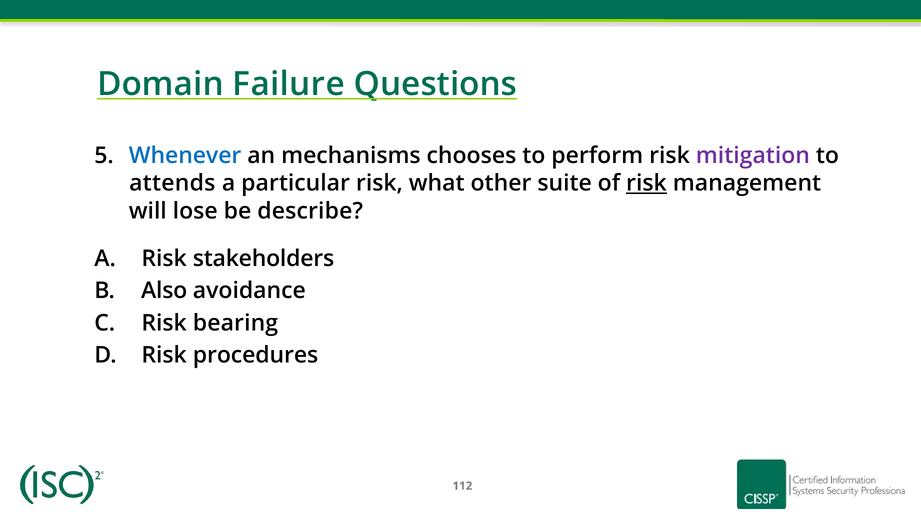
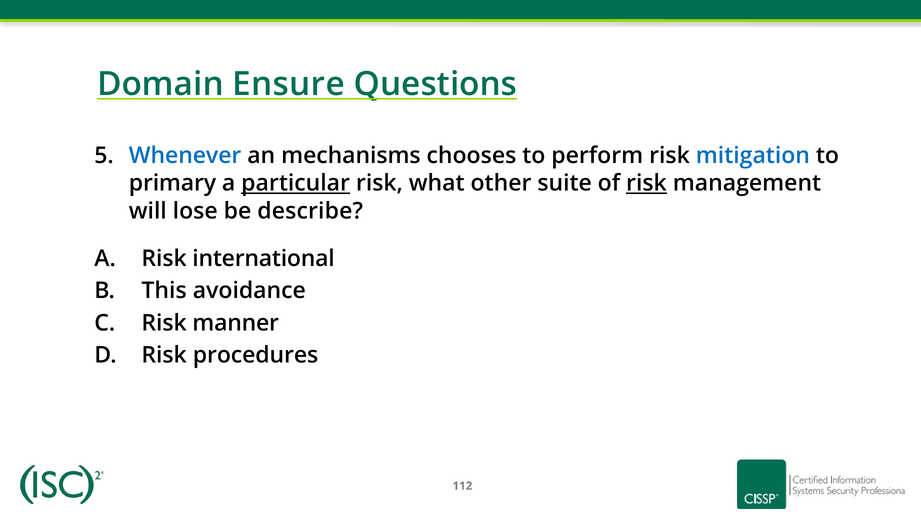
Failure: Failure -> Ensure (289, 84)
mitigation colour: purple -> blue (753, 156)
attends: attends -> primary (172, 183)
particular underline: none -> present (296, 183)
stakeholders: stakeholders -> international (264, 259)
Also: Also -> This (164, 291)
bearing: bearing -> manner (236, 323)
